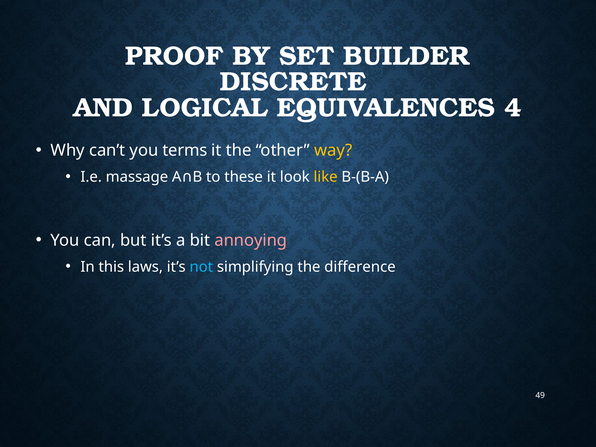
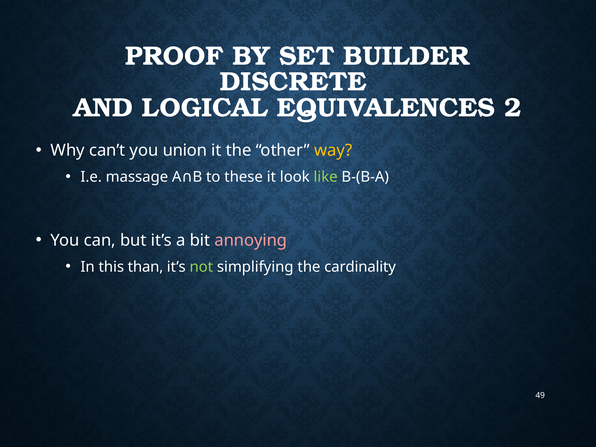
4: 4 -> 2 (513, 108)
terms: terms -> union (185, 151)
like colour: yellow -> light green (326, 177)
laws: laws -> than (145, 267)
not colour: light blue -> light green (201, 267)
difference: difference -> cardinality (360, 267)
